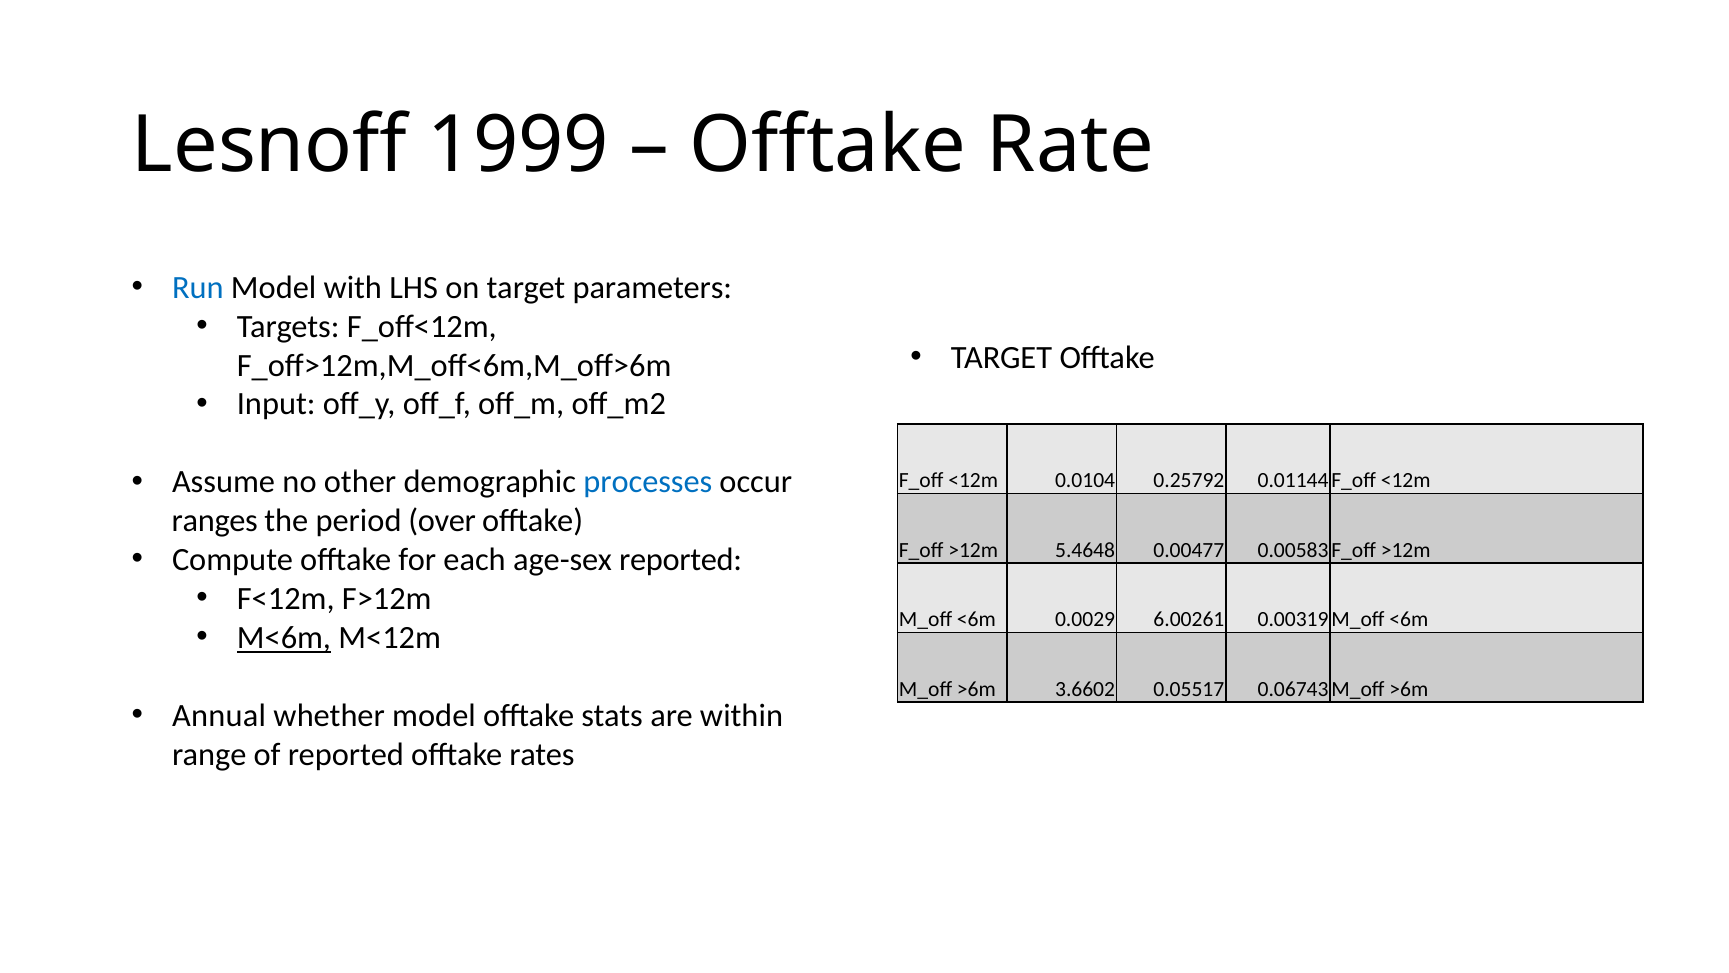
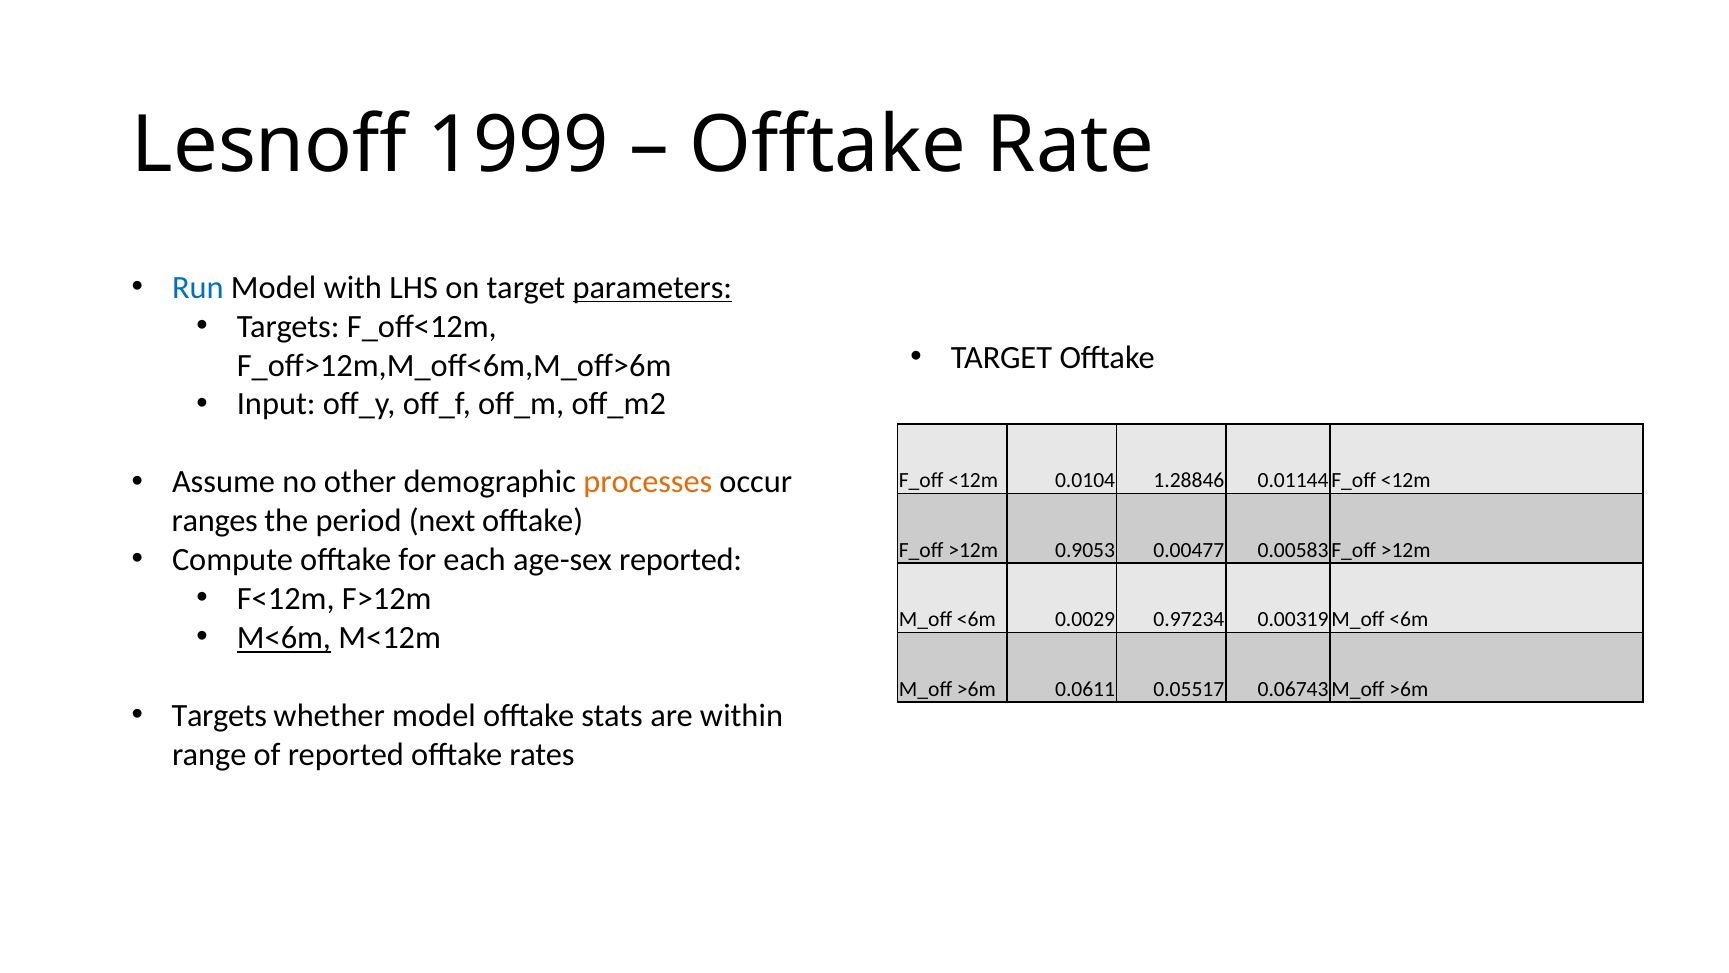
parameters underline: none -> present (652, 287)
processes colour: blue -> orange (648, 482)
0.25792: 0.25792 -> 1.28846 (1189, 480)
over: over -> next (442, 521)
5.4648: 5.4648 -> 0.9053 (1085, 550)
6.00261: 6.00261 -> 0.97234 (1189, 619)
3.6602: 3.6602 -> 0.0611 (1085, 689)
Annual: Annual -> Targets (219, 715)
